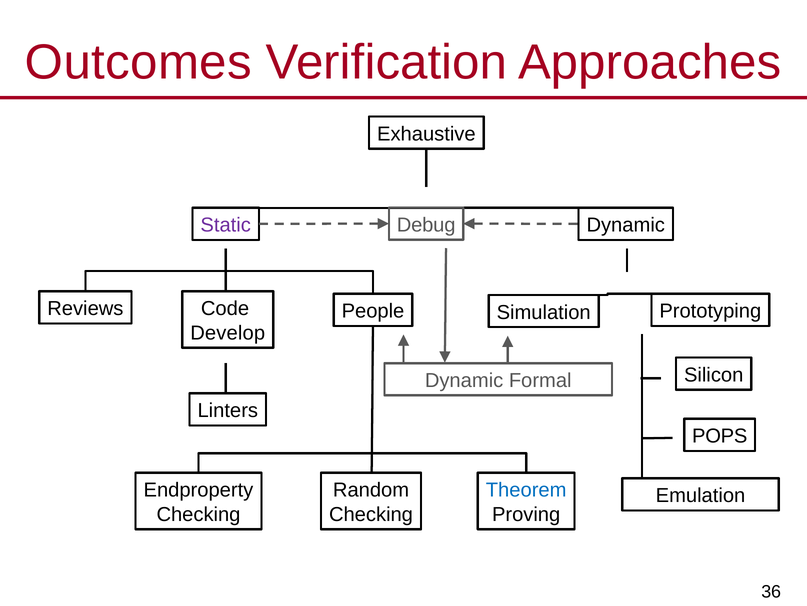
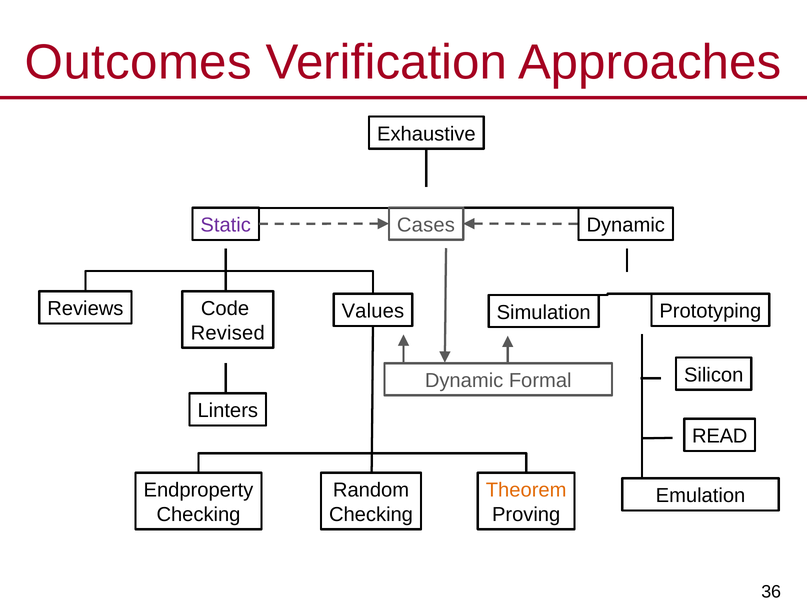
Debug: Debug -> Cases (426, 225)
People: People -> Values (373, 311)
Develop: Develop -> Revised (228, 333)
POPS: POPS -> READ (720, 436)
Theorem colour: blue -> orange (526, 490)
